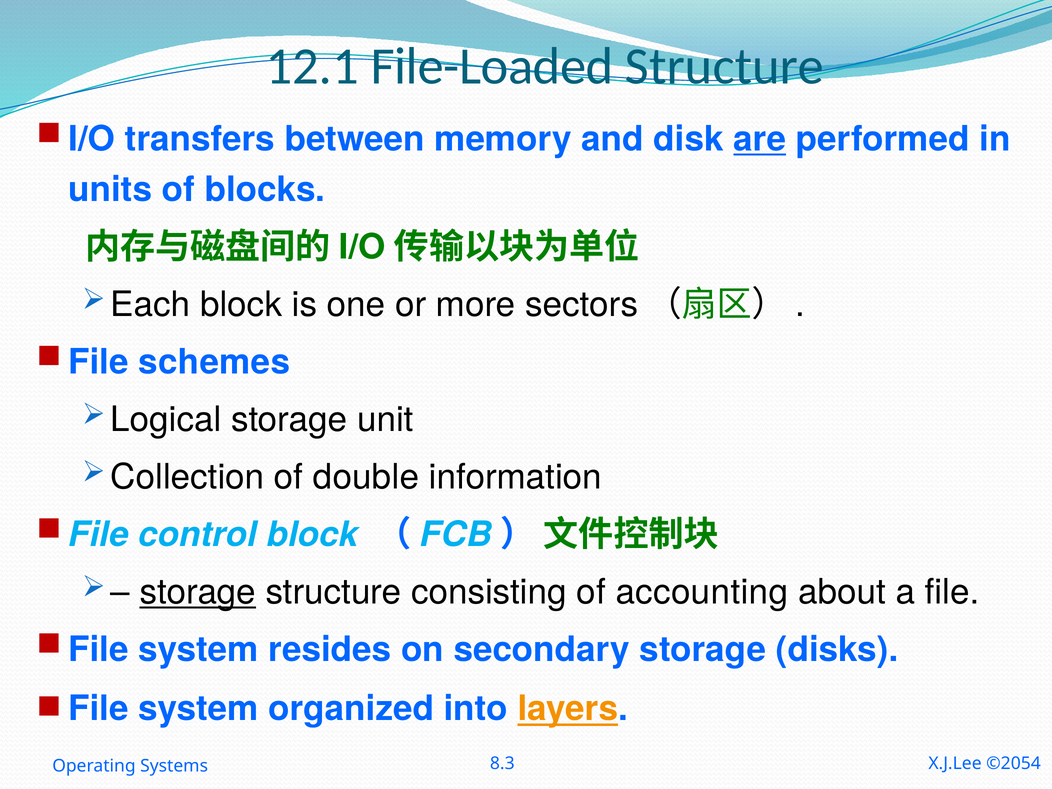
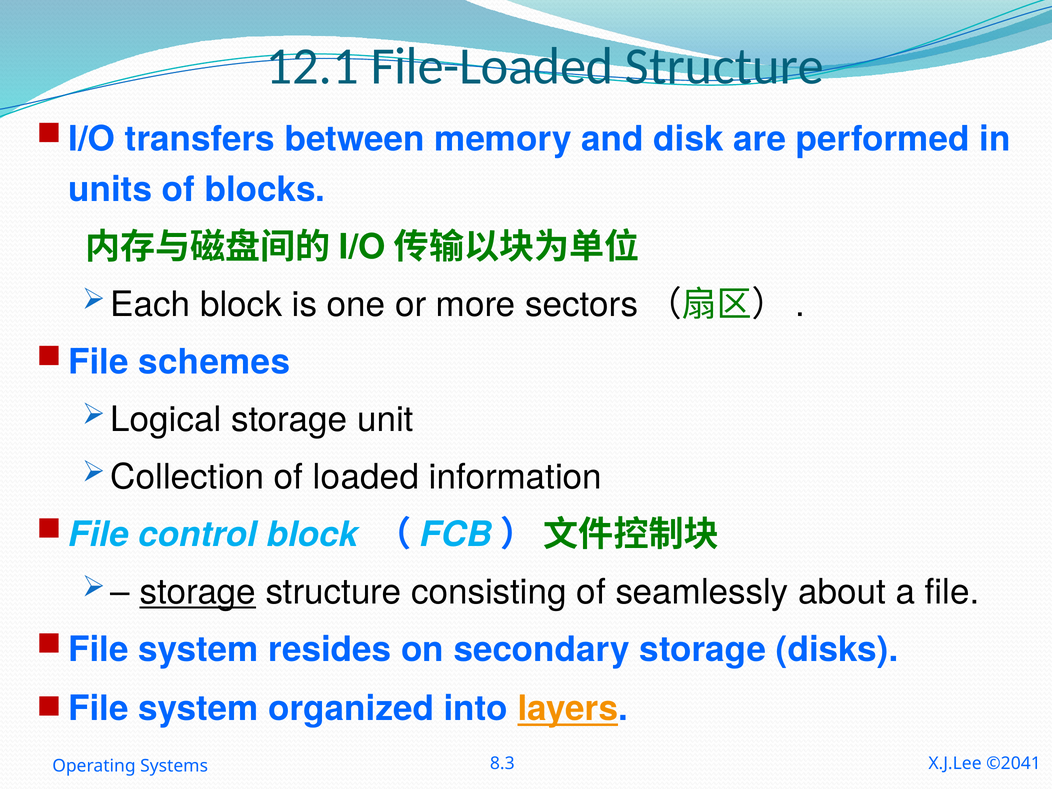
are underline: present -> none (760, 139)
double: double -> loaded (366, 477)
accounting: accounting -> seamlessly (702, 592)
©2054: ©2054 -> ©2041 (1014, 763)
